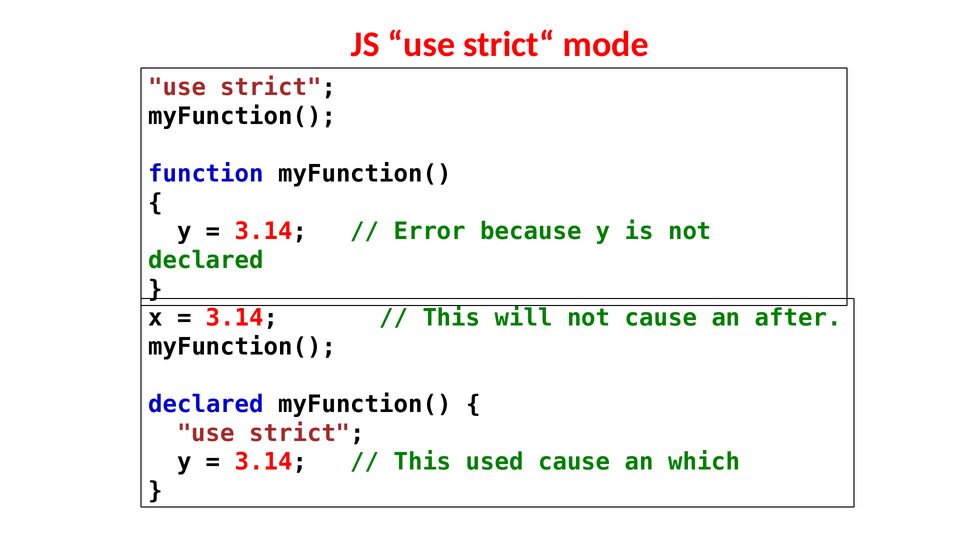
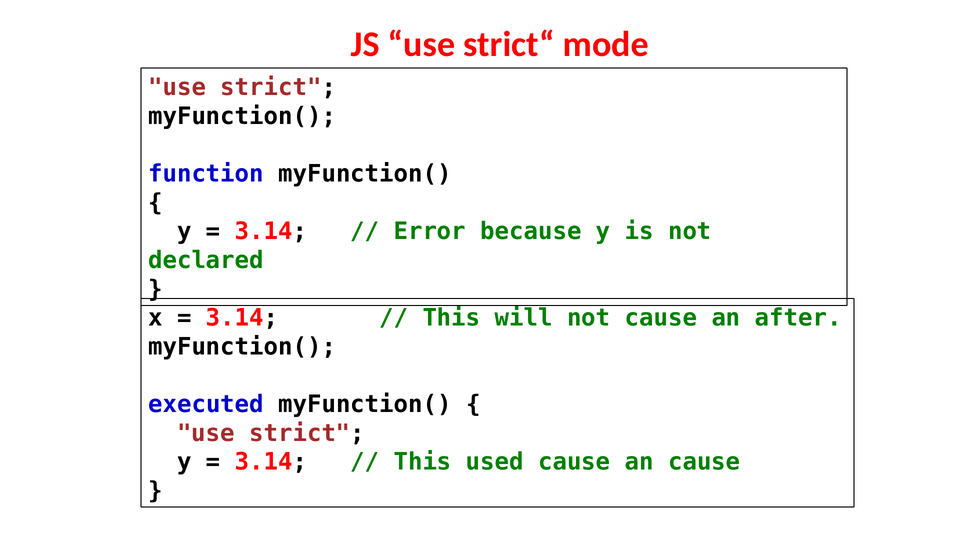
declared: declared -> executed (206, 404)
an which: which -> cause (704, 462)
